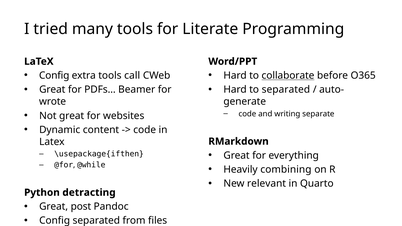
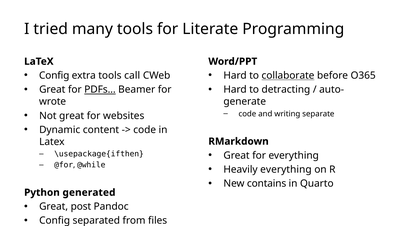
PDFs… underline: none -> present (100, 90)
to separated: separated -> detracting (286, 90)
Heavily combining: combining -> everything (286, 170)
relevant: relevant -> contains (267, 184)
detracting: detracting -> generated (89, 193)
